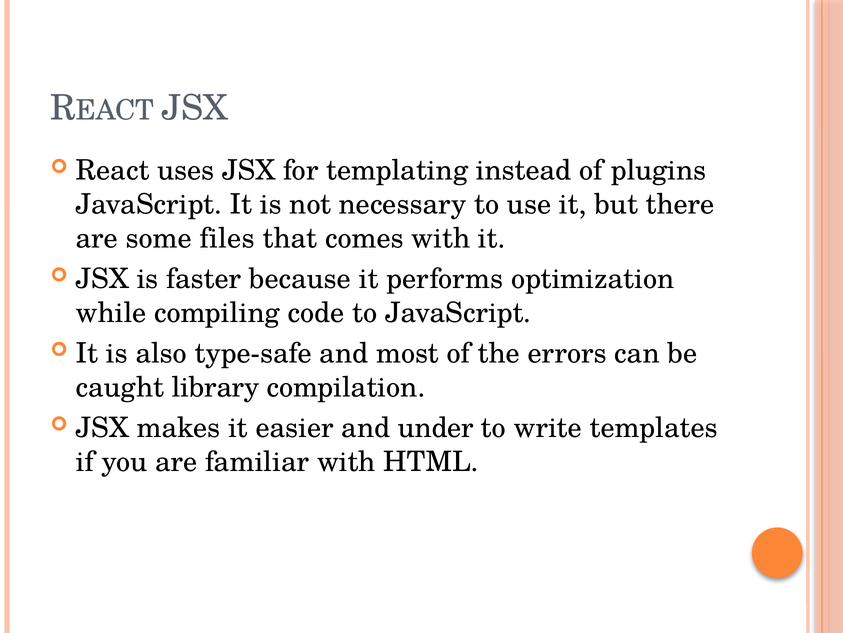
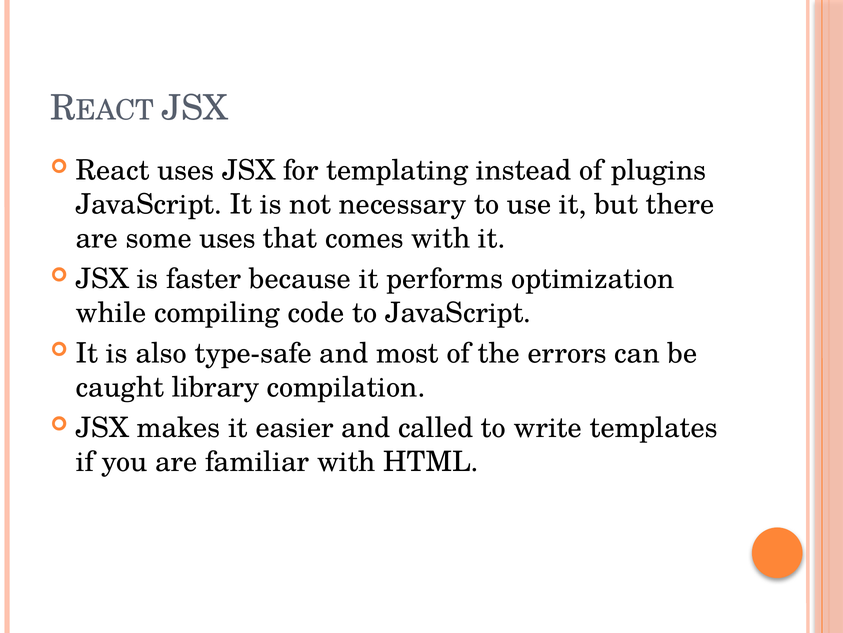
some files: files -> uses (227, 238)
under: under -> called (436, 428)
